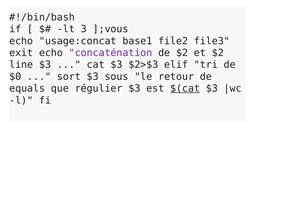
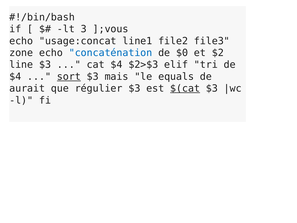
base1: base1 -> line1 (137, 41)
exit: exit -> zone (21, 53)
concaténation colour: purple -> blue (111, 53)
de $2: $2 -> $0 (182, 53)
cat $3: $3 -> $4 (117, 65)
$0: $0 -> $4 (15, 77)
sort underline: none -> present (69, 77)
sous: sous -> mais (117, 77)
retour: retour -> equals (176, 77)
equals: equals -> aurait (27, 88)
